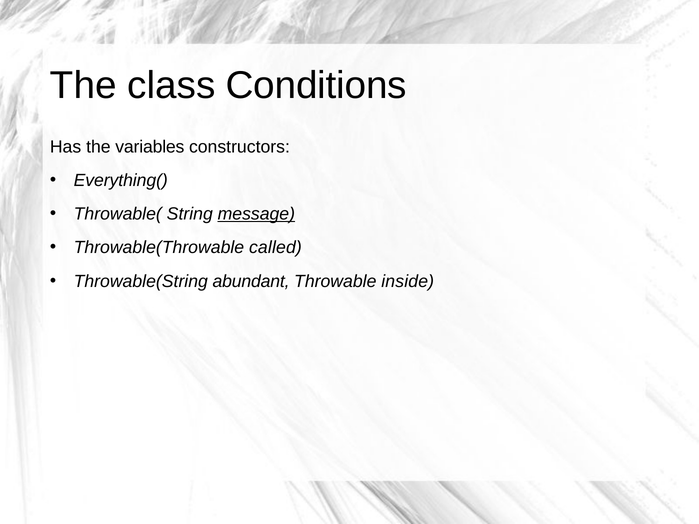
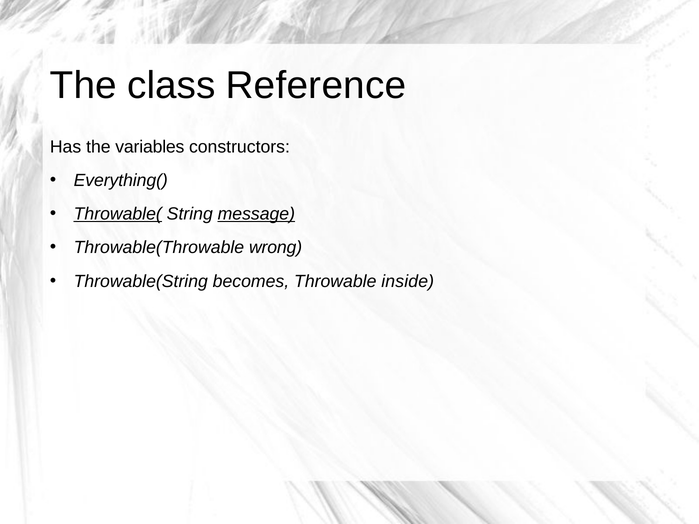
Conditions: Conditions -> Reference (316, 86)
Throwable( underline: none -> present (118, 214)
called: called -> wrong (276, 248)
abundant: abundant -> becomes (251, 281)
